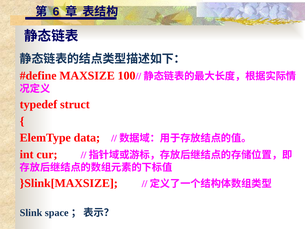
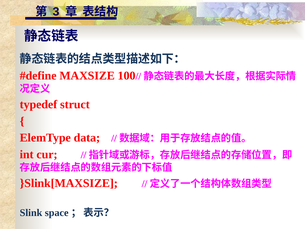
6: 6 -> 3 (56, 12)
